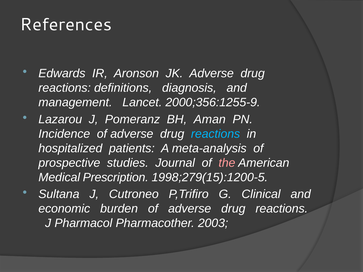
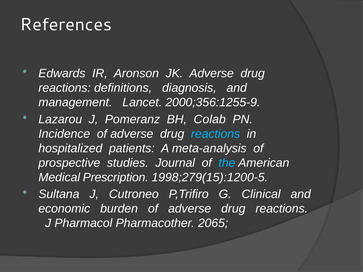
Aman: Aman -> Colab (210, 119)
the colour: pink -> light blue (227, 163)
2003: 2003 -> 2065 (213, 223)
